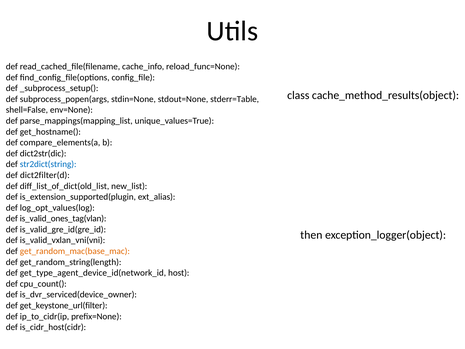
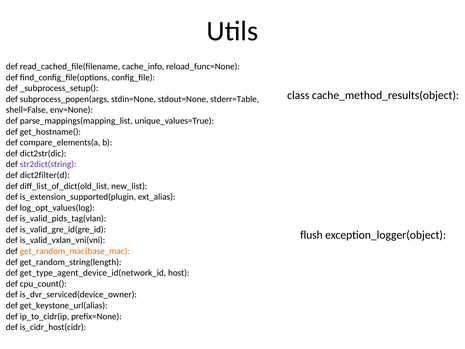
str2dict(string colour: blue -> purple (48, 164)
is_valid_ones_tag(vlan: is_valid_ones_tag(vlan -> is_valid_pids_tag(vlan (63, 218)
then: then -> flush (311, 235)
get_keystone_url(filter: get_keystone_url(filter -> get_keystone_url(alias (64, 305)
